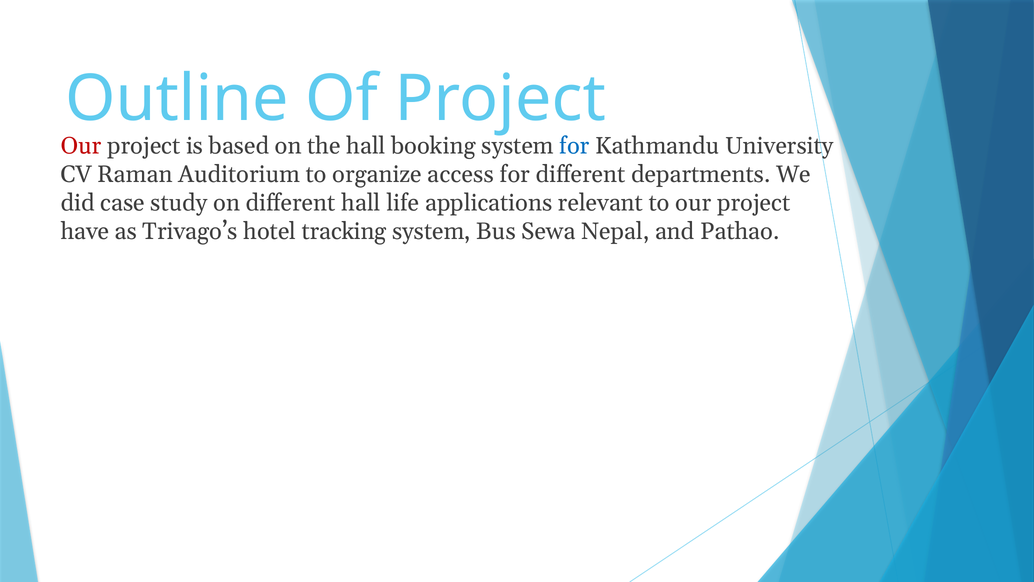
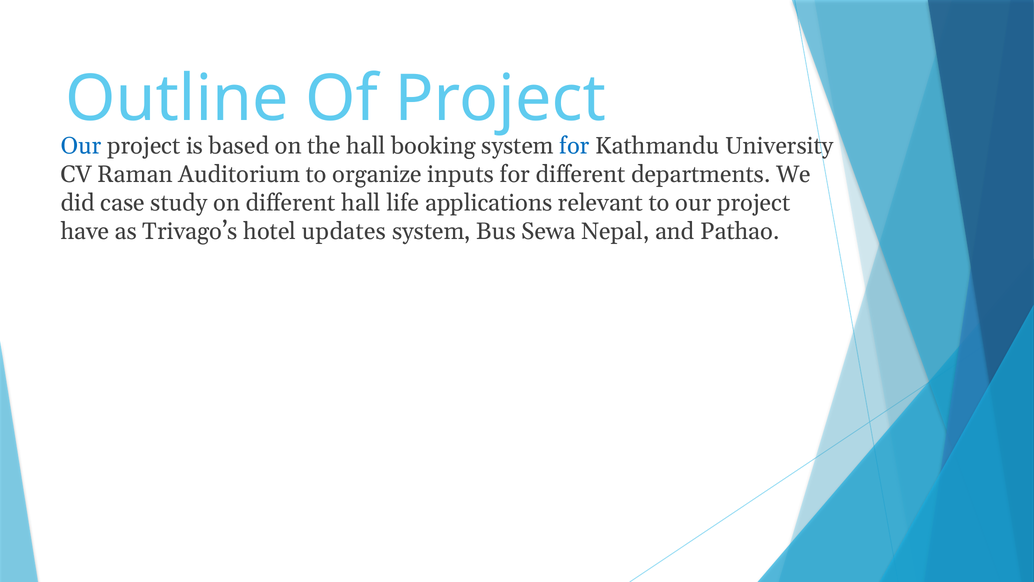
Our colour: red -> blue (81, 146)
access: access -> inputs (461, 174)
tracking: tracking -> updates (344, 231)
